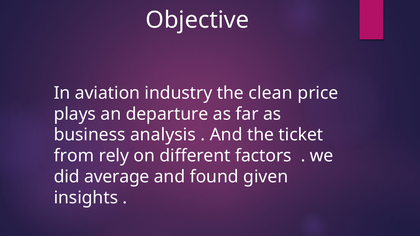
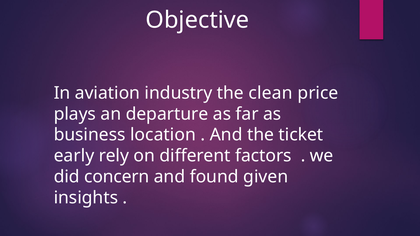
analysis: analysis -> location (163, 135)
from: from -> early (74, 156)
average: average -> concern (117, 177)
